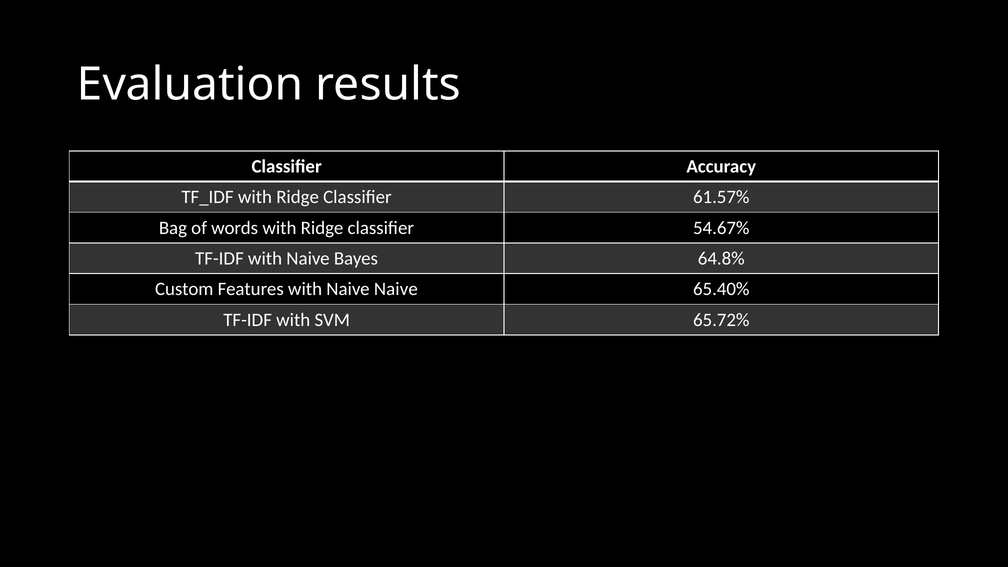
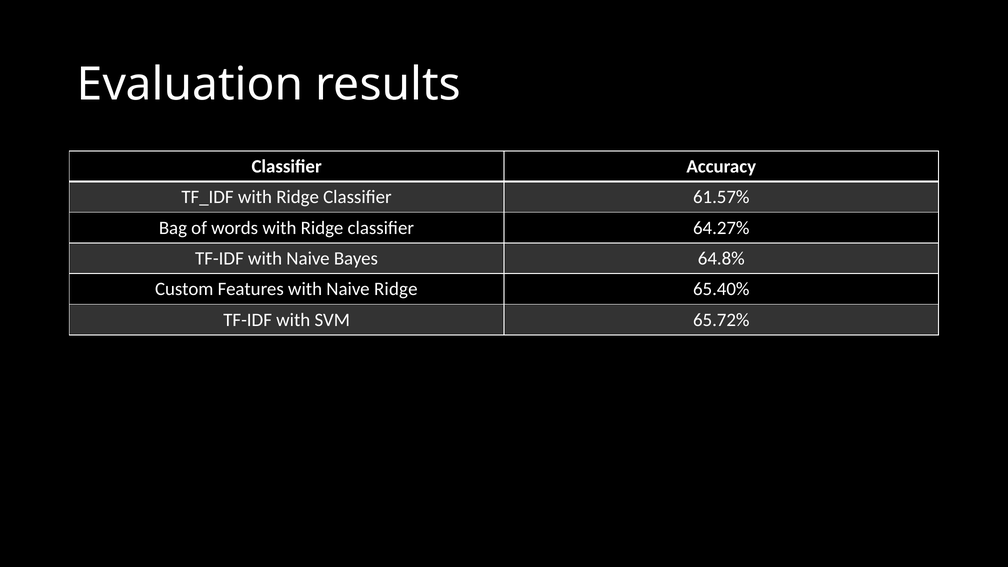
54.67%: 54.67% -> 64.27% (721, 228)
Naive Naive: Naive -> Ridge (396, 289)
